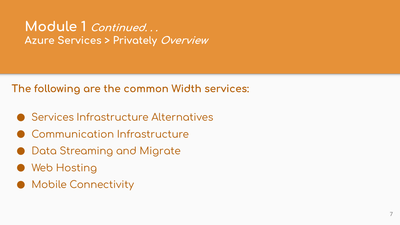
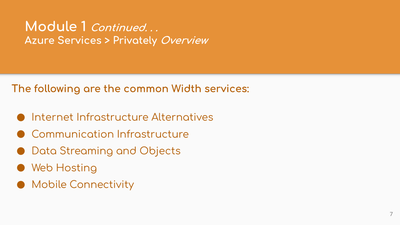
Services: Services -> Internet (53, 118)
Migrate: Migrate -> Objects (160, 151)
